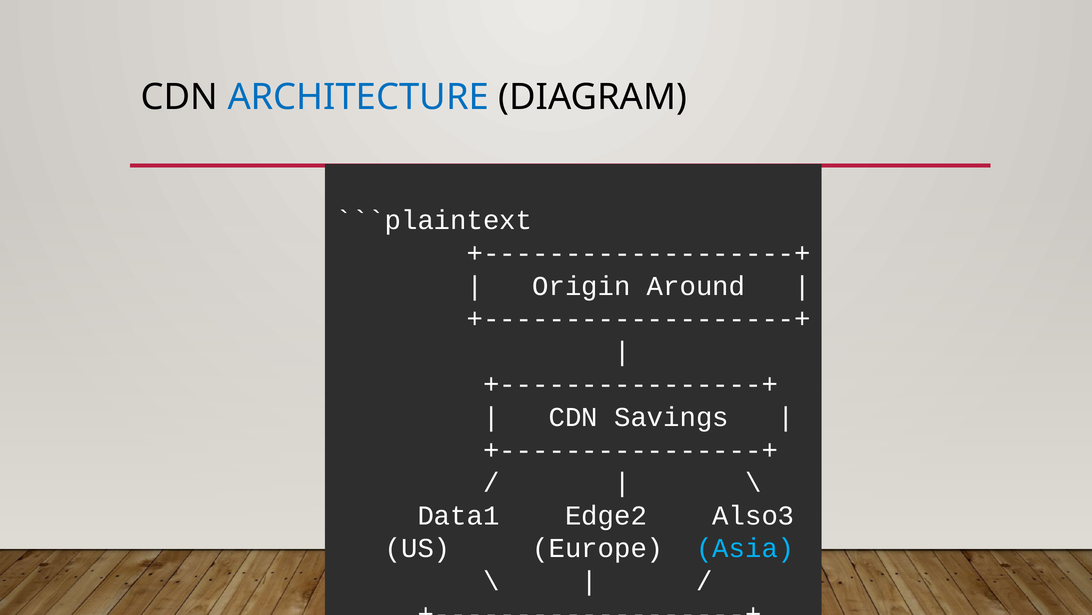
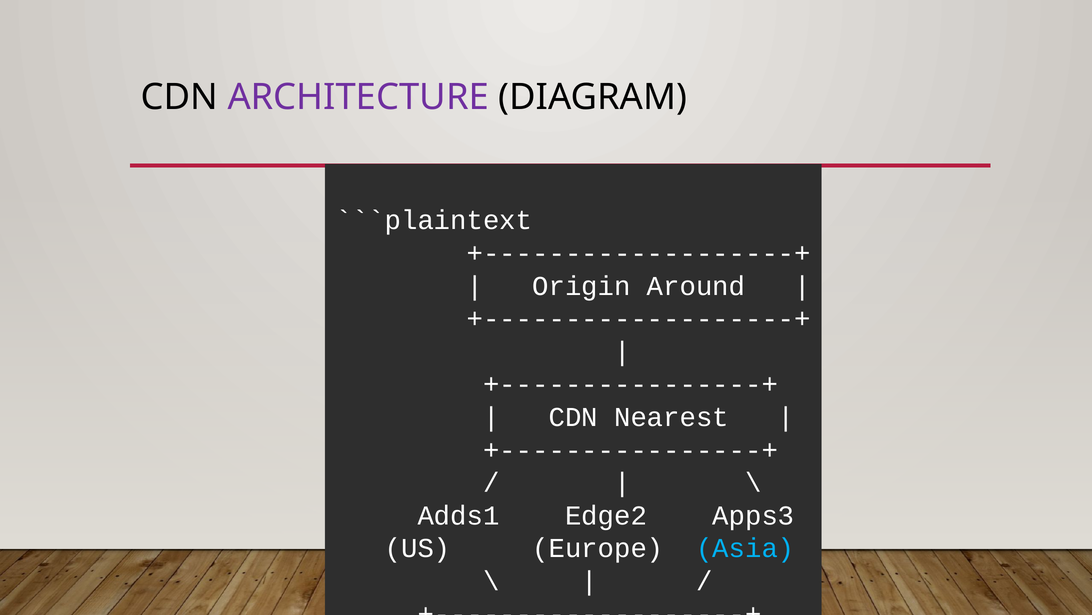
ARCHITECTURE colour: blue -> purple (358, 97)
Savings: Savings -> Nearest (671, 417)
Data1: Data1 -> Adds1 (459, 515)
Also3: Also3 -> Apps3 (753, 515)
